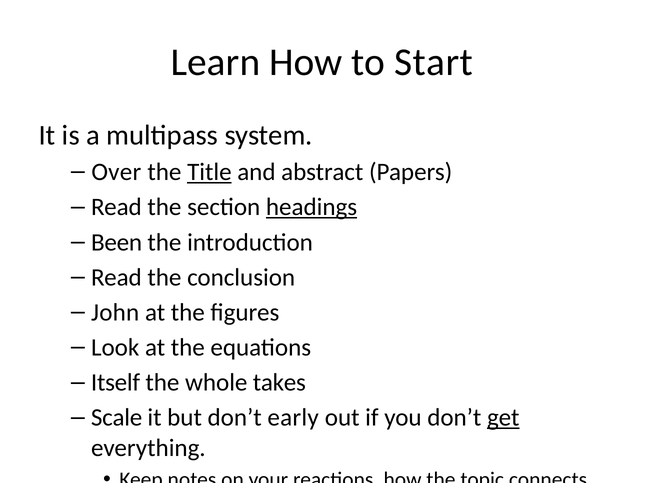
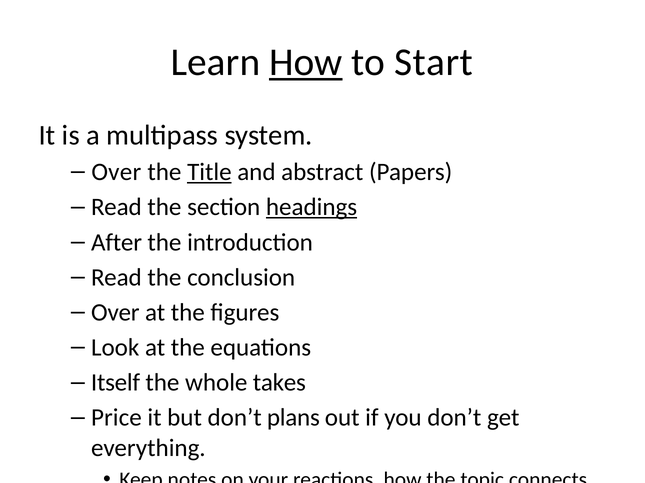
How underline: none -> present (306, 62)
Been: Been -> After (117, 243)
John: John -> Over (115, 313)
Scale: Scale -> Price (116, 418)
early: early -> plans (293, 418)
get underline: present -> none (503, 418)
